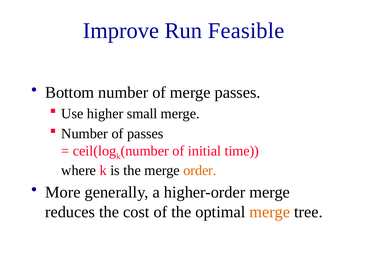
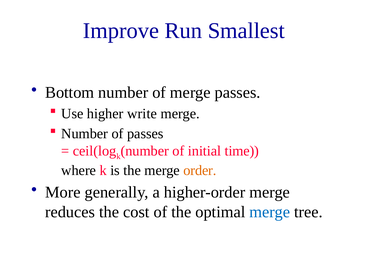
Feasible: Feasible -> Smallest (246, 31)
small: small -> write (142, 114)
merge colour: orange -> blue (270, 212)
